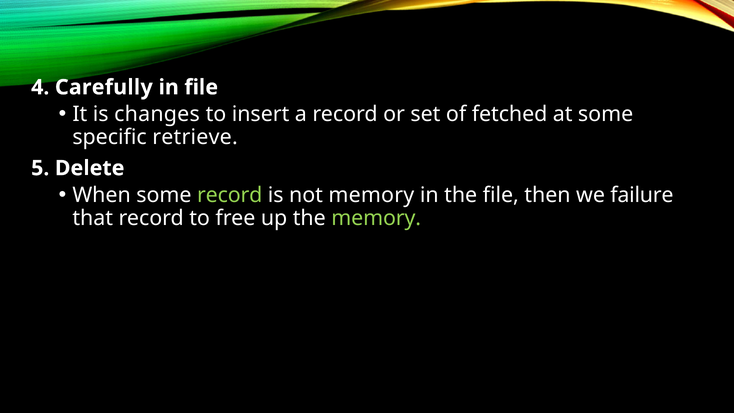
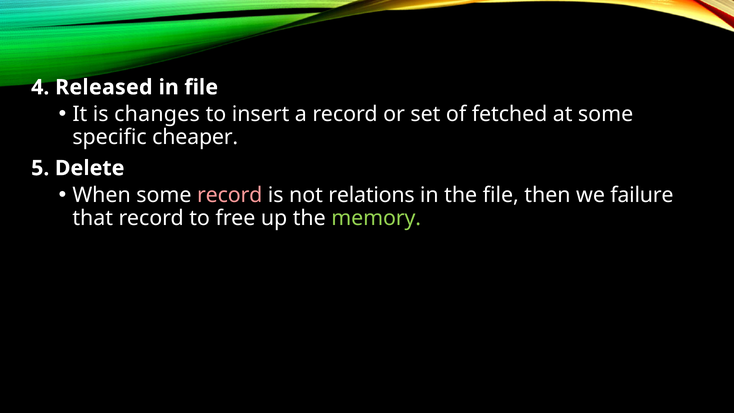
Carefully: Carefully -> Released (104, 87)
retrieve: retrieve -> cheaper (195, 137)
record colour: light green -> pink (230, 195)
not memory: memory -> relations (372, 195)
